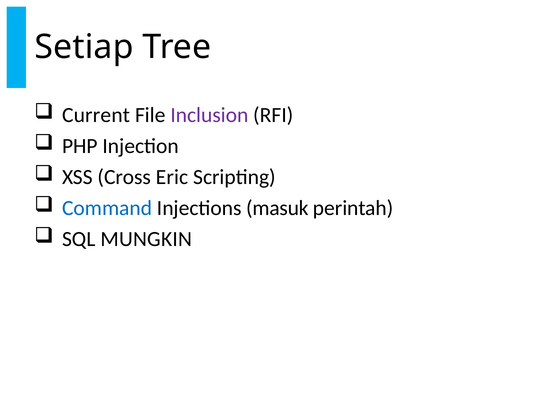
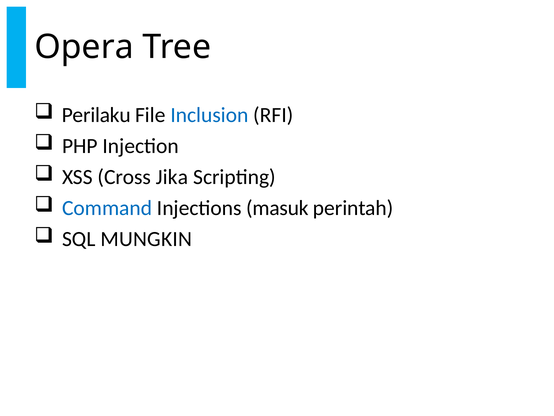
Setiap: Setiap -> Opera (84, 47)
Current: Current -> Perilaku (96, 115)
Inclusion colour: purple -> blue (209, 115)
Eric: Eric -> Jika (172, 177)
